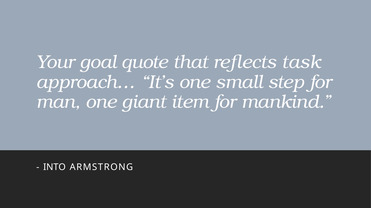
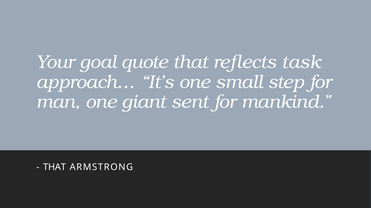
item: item -> sent (190, 102)
INTO: INTO -> THAT (54, 168)
